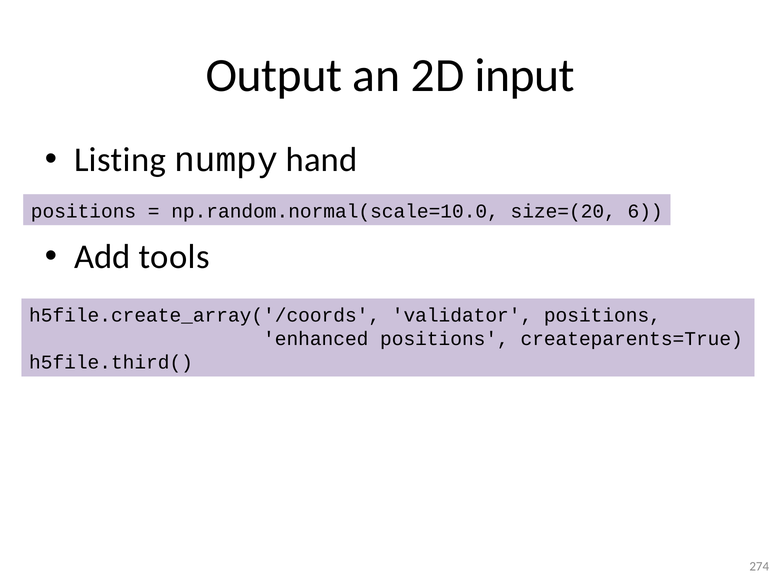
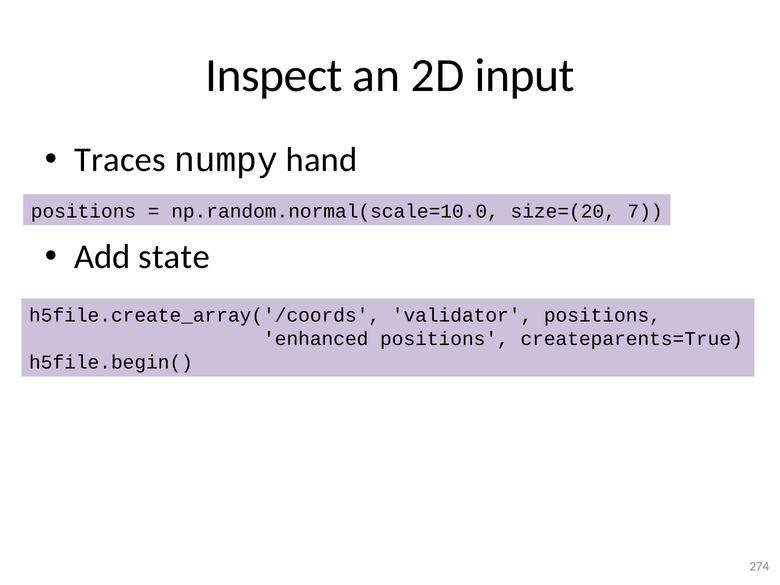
Output: Output -> Inspect (274, 76)
Listing: Listing -> Traces (120, 160)
6: 6 -> 7 (645, 211)
tools: tools -> state (174, 257)
h5file.third(: h5file.third( -> h5file.begin( (111, 362)
